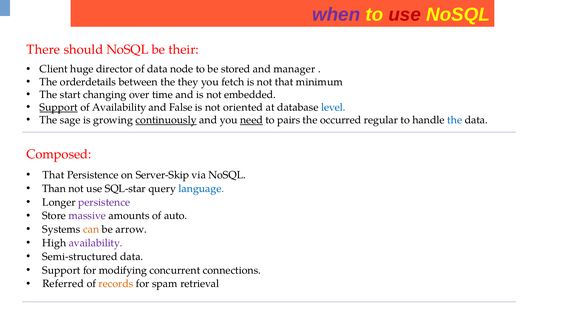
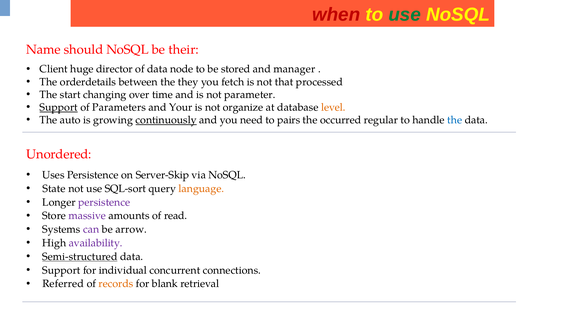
when colour: purple -> red (336, 15)
use colour: red -> green (405, 15)
There: There -> Name (44, 50)
minimum: minimum -> processed (319, 82)
embedded: embedded -> parameter (250, 95)
of Availability: Availability -> Parameters (119, 107)
False: False -> Your (181, 107)
oriented: oriented -> organize (243, 107)
level colour: blue -> orange (333, 107)
sage: sage -> auto (70, 120)
need underline: present -> none (252, 120)
Composed: Composed -> Unordered (59, 154)
That: That -> Uses (53, 175)
Than: Than -> State (54, 188)
SQL-star: SQL-star -> SQL-sort (125, 188)
language colour: blue -> orange (201, 188)
auto: auto -> read (176, 216)
can colour: orange -> purple (91, 229)
Semi-structured underline: none -> present (80, 256)
modifying: modifying -> individual (123, 270)
spam: spam -> blank (165, 284)
